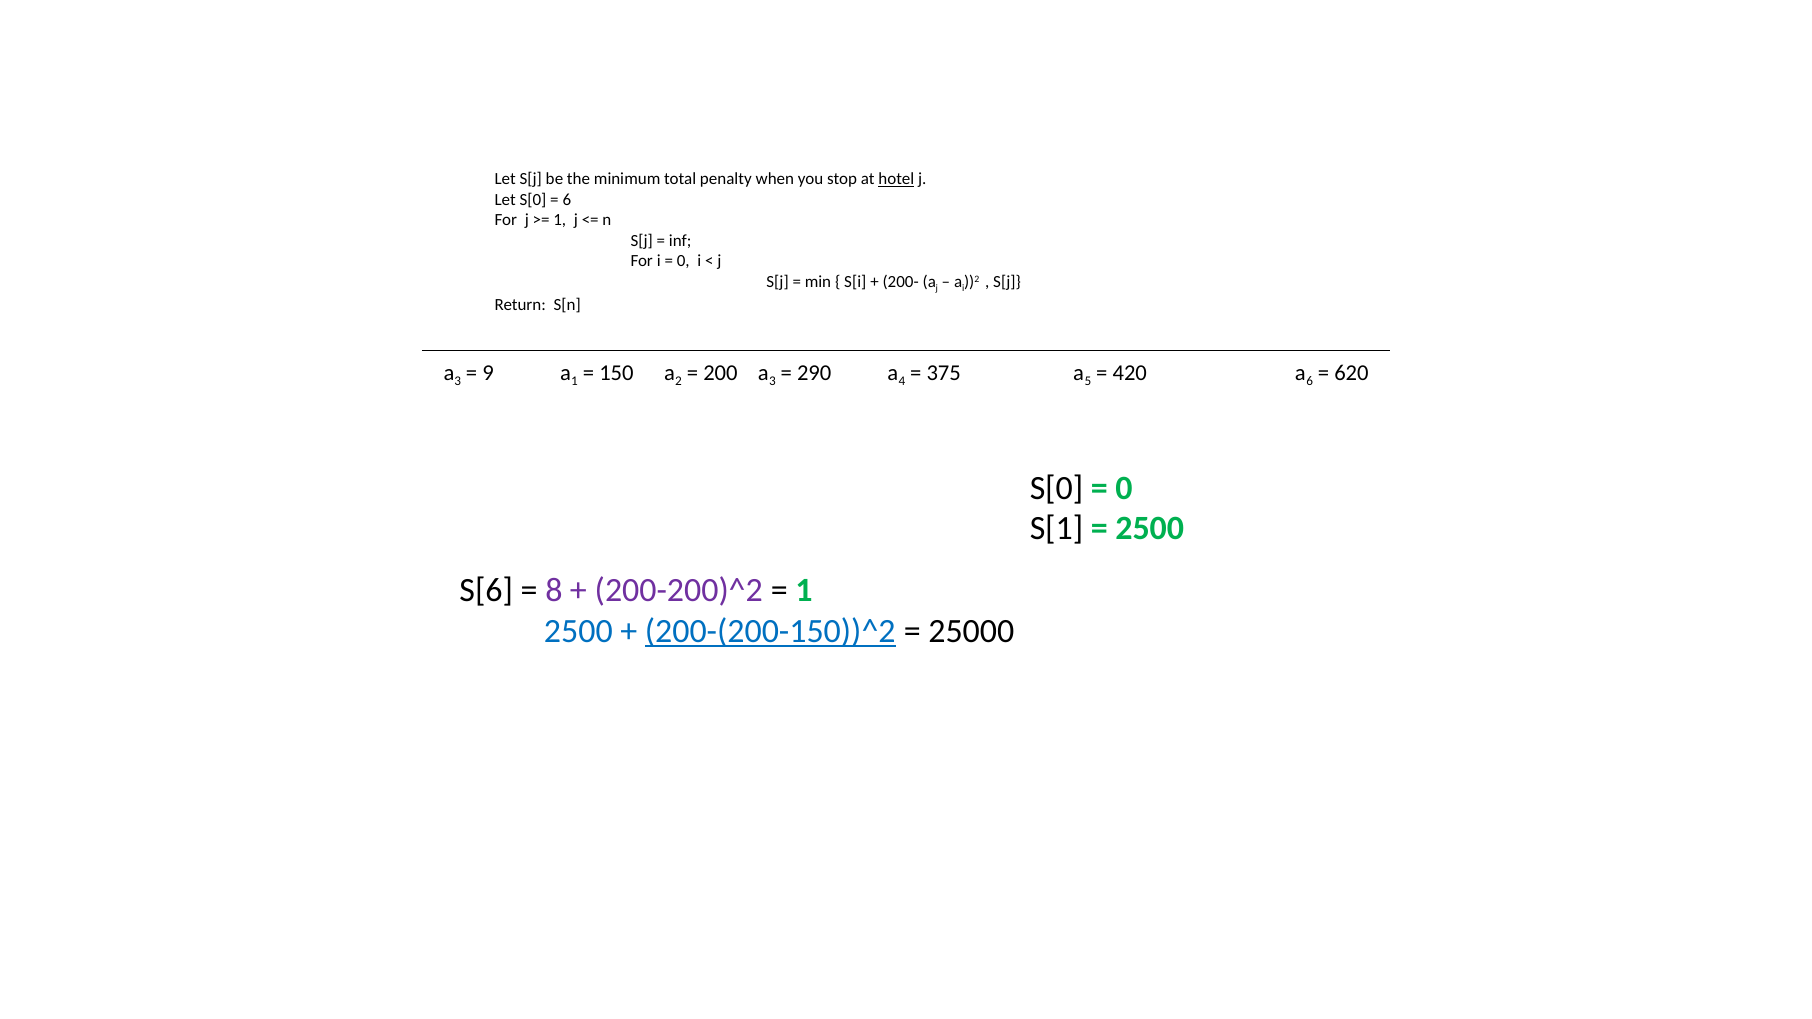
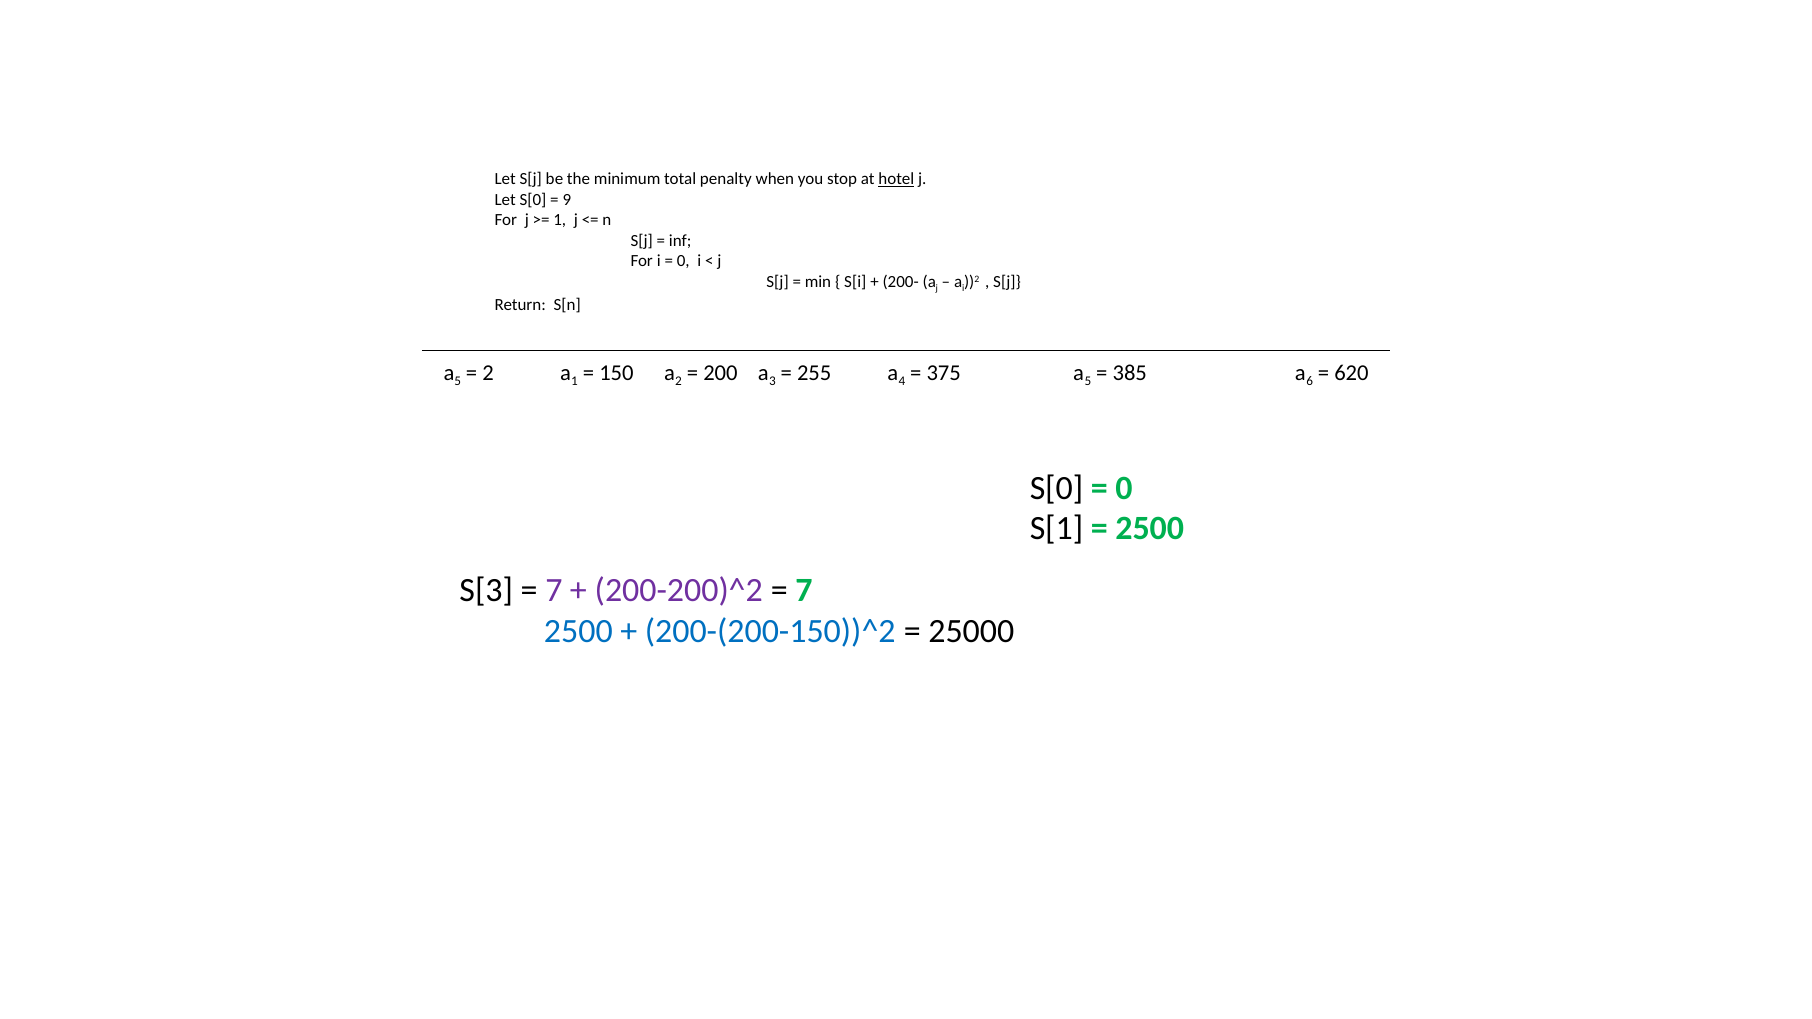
6: 6 -> 9 (567, 200)
3: 3 -> 5 (458, 382)
9: 9 -> 2 (488, 373)
290: 290 -> 255 (814, 373)
420: 420 -> 385 (1130, 373)
S[6: S[6 -> S[3 (486, 591)
8: 8 -> 7 (554, 591)
1: 1 -> 7 (804, 591)
200-(200-150))^2 underline: present -> none (770, 632)
